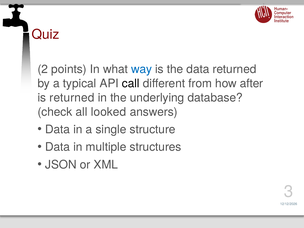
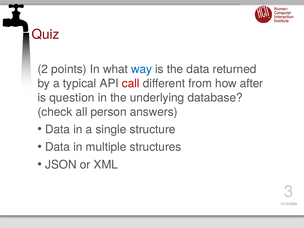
call colour: black -> red (131, 84)
is returned: returned -> question (72, 98)
looked: looked -> person (109, 112)
